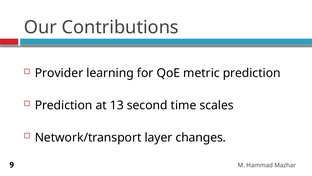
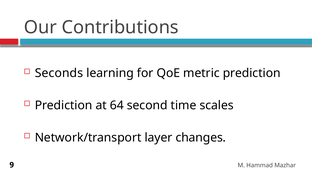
Provider: Provider -> Seconds (59, 73)
13: 13 -> 64 (117, 105)
